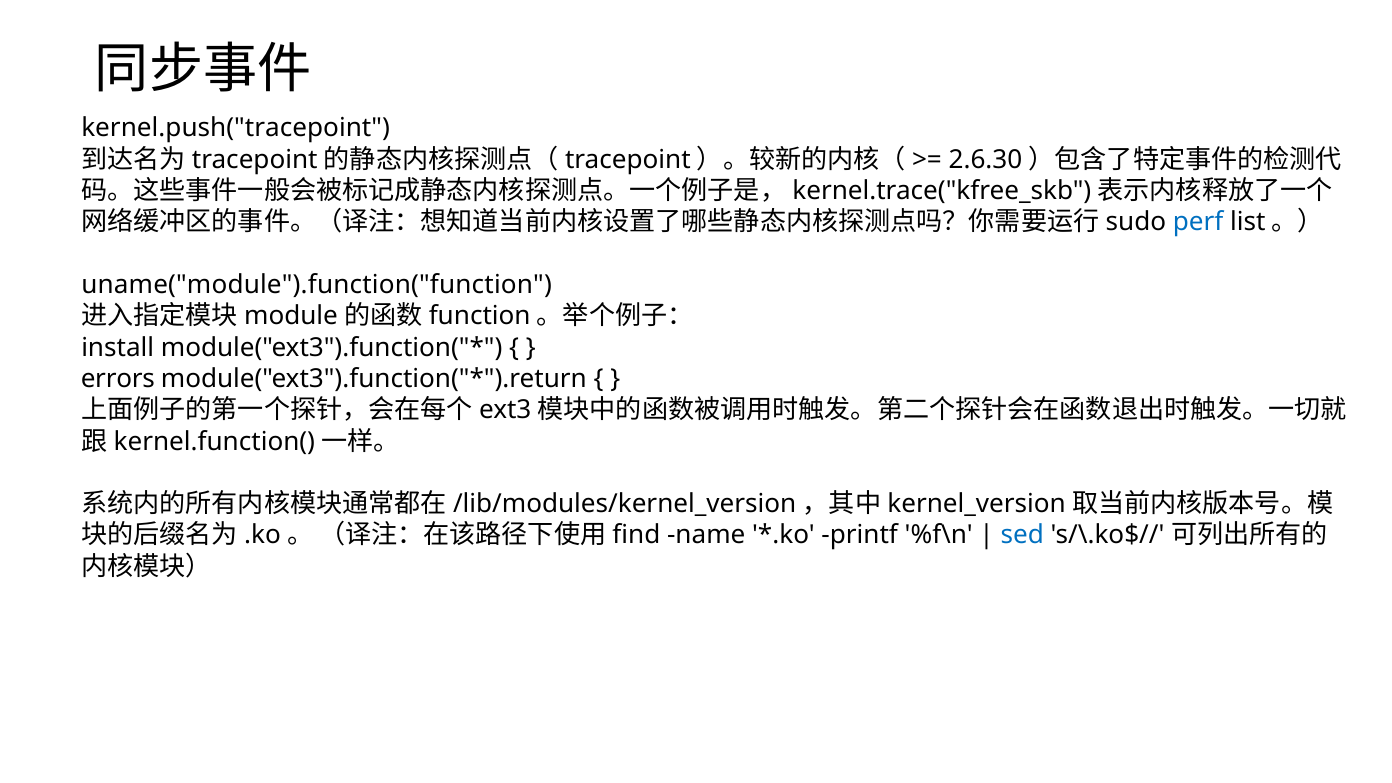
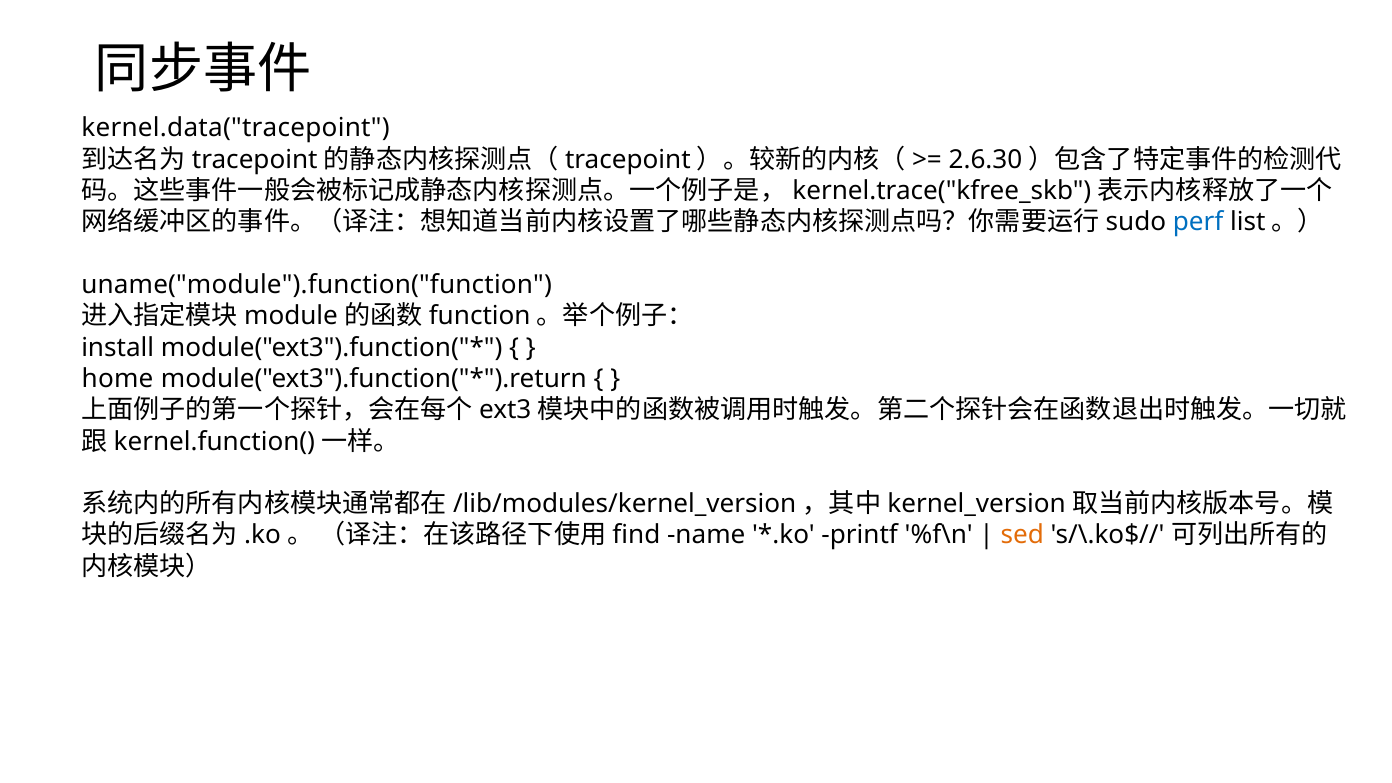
kernel.push("tracepoint: kernel.push("tracepoint -> kernel.data("tracepoint (235, 128)
errors: errors -> home (118, 379)
sed colour: blue -> orange (1022, 536)
